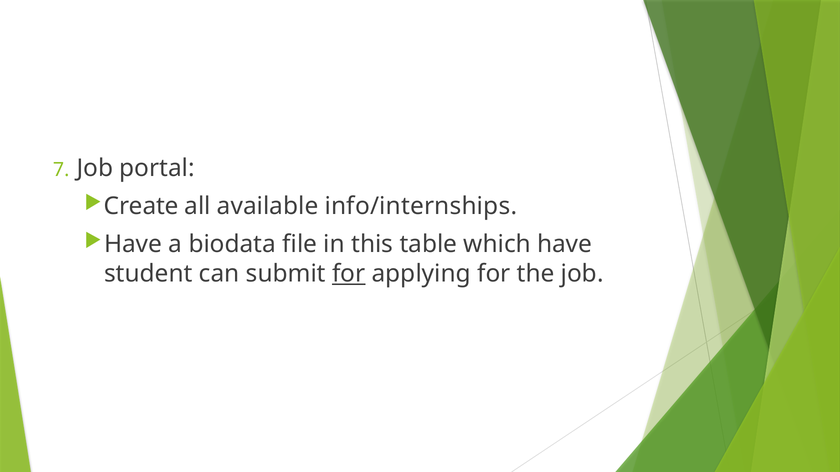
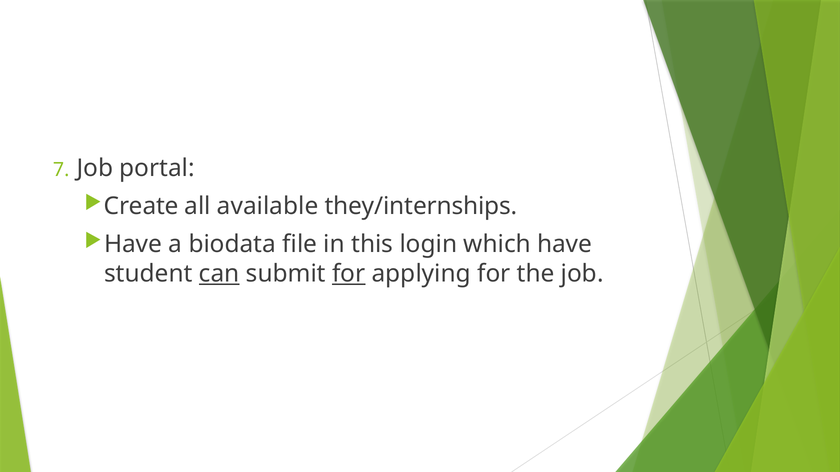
info/internships: info/internships -> they/internships (421, 206)
table: table -> login (428, 245)
can underline: none -> present (219, 274)
